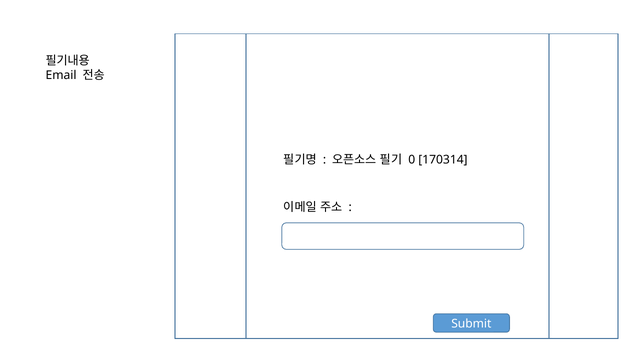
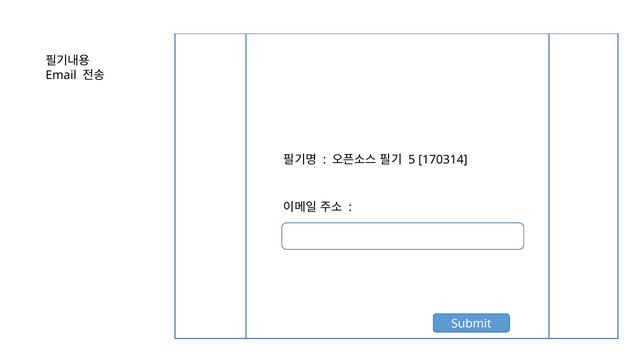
0: 0 -> 5 (412, 159)
